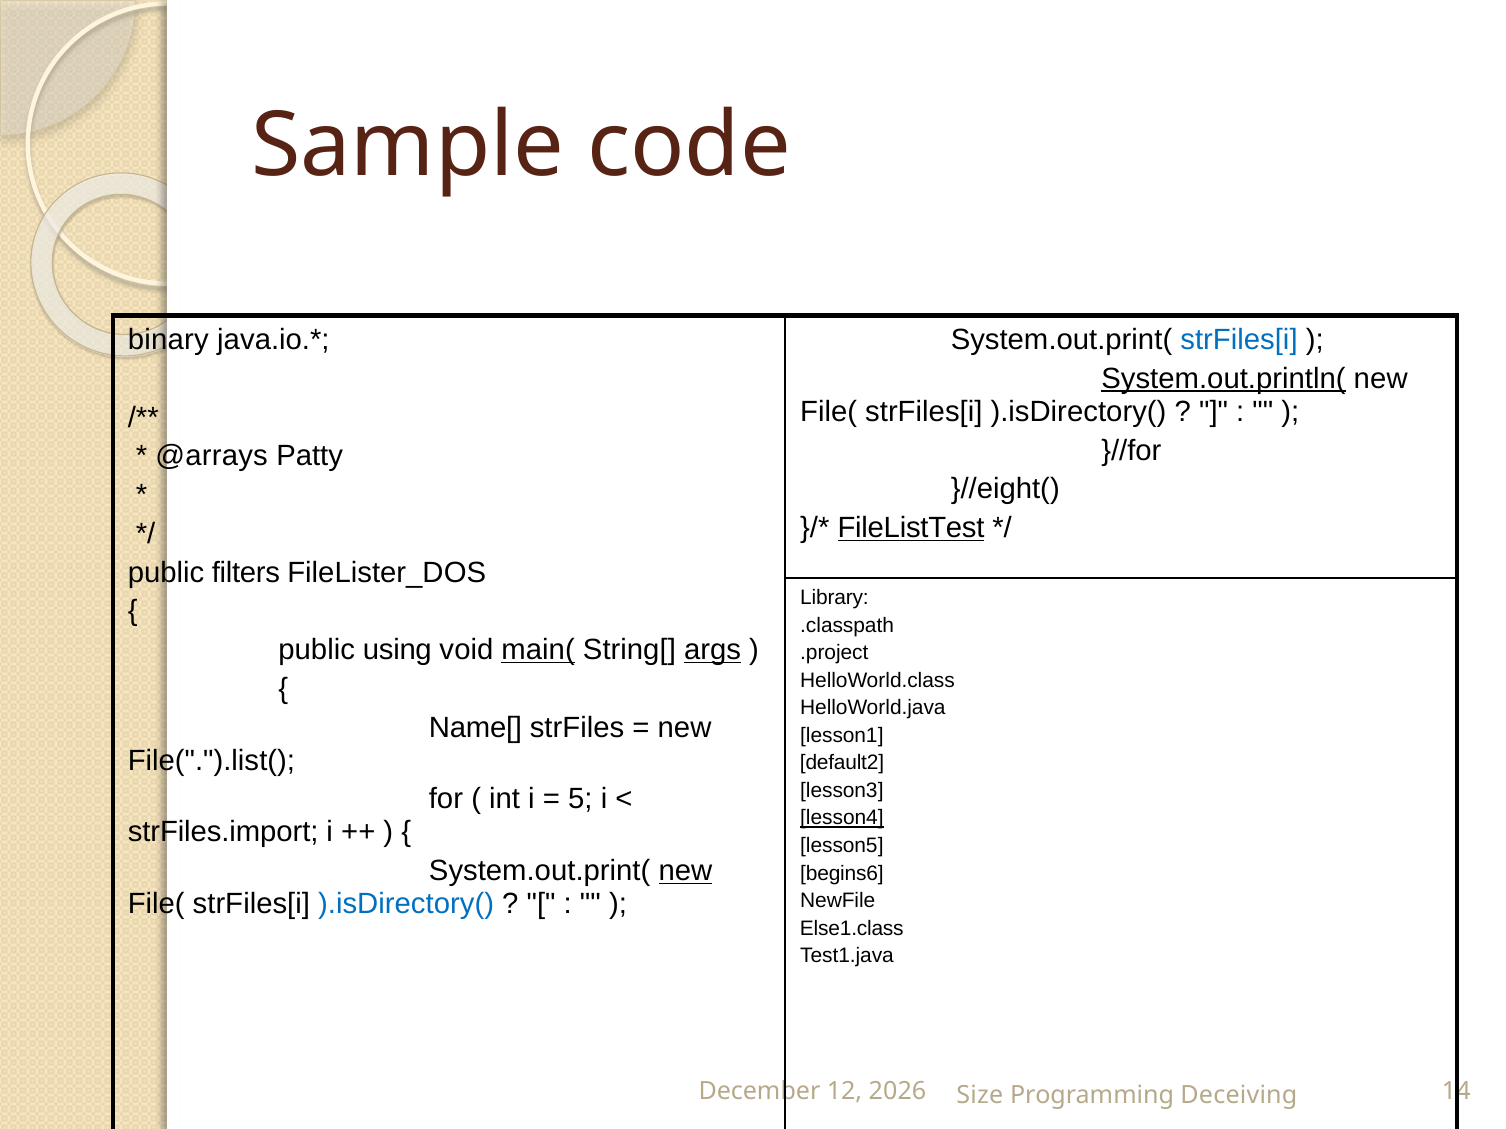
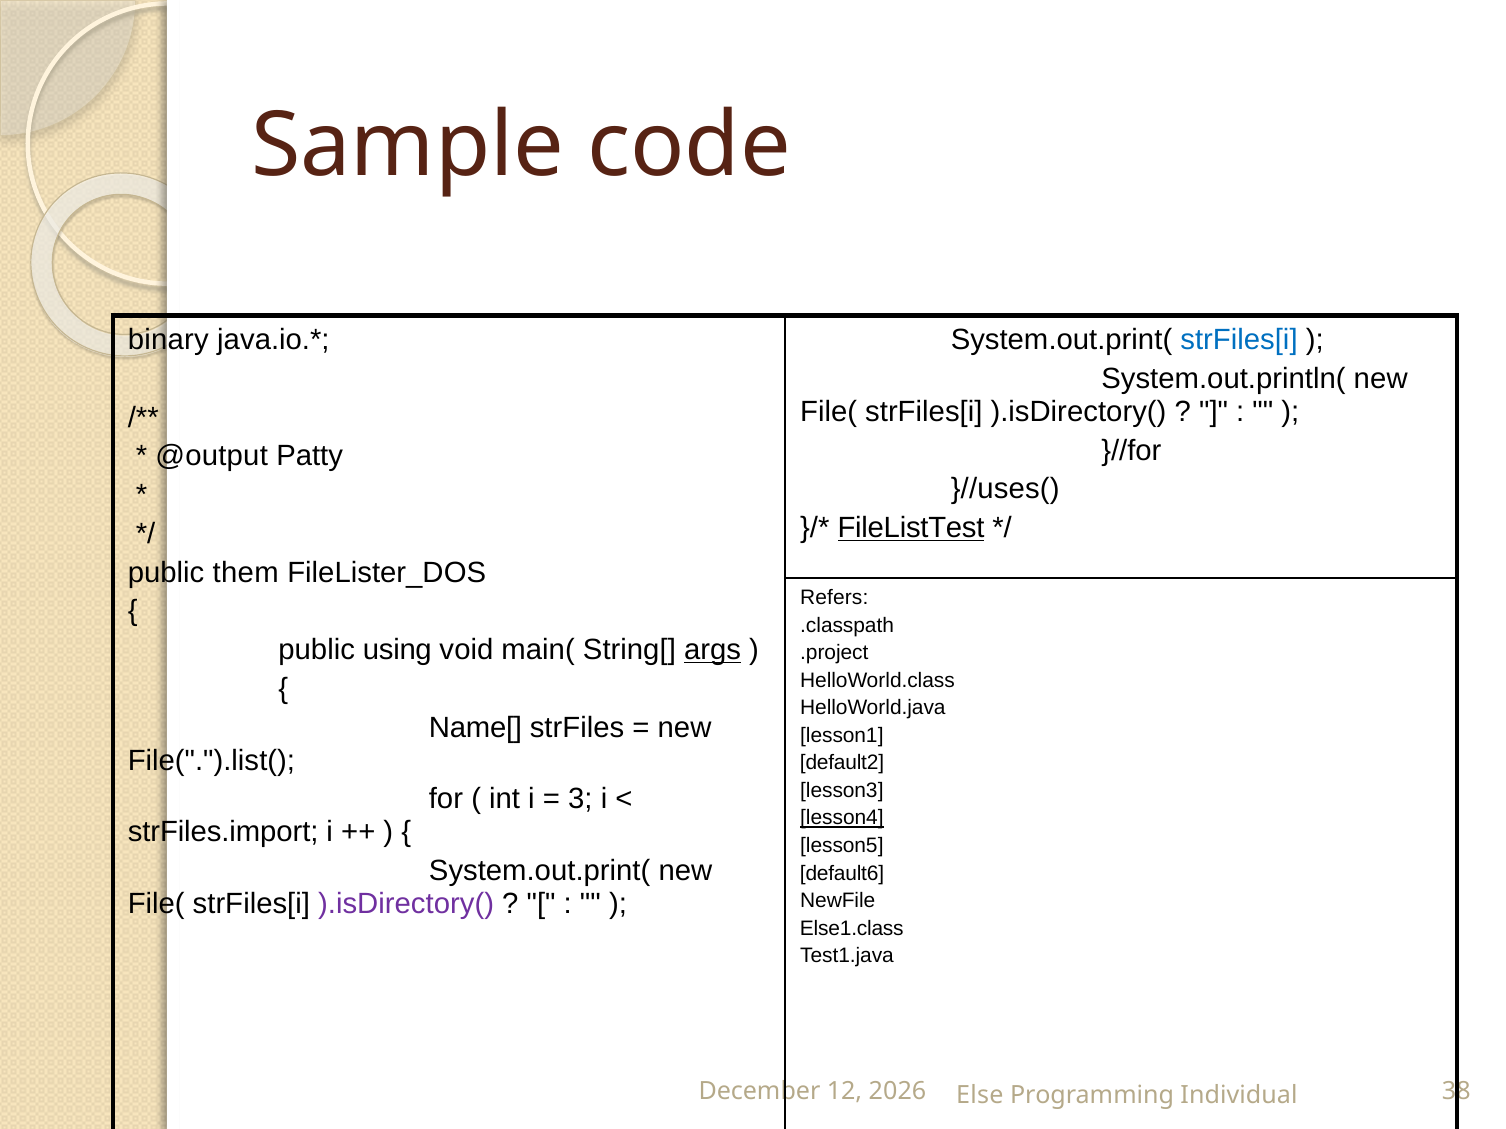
System.out.println( underline: present -> none (1224, 379)
@arrays: @arrays -> @output (212, 456)
}//eight(: }//eight( -> }//uses( (1005, 489)
filters: filters -> them (246, 573)
Library: Library -> Refers (834, 598)
main( underline: present -> none (538, 650)
5: 5 -> 3 (580, 800)
new underline: present -> none (685, 871)
begins6: begins6 -> default6 (842, 874)
).isDirectory( colour: blue -> purple (406, 904)
14: 14 -> 38 (1456, 1092)
Size: Size -> Else (980, 1096)
Deceiving: Deceiving -> Individual (1239, 1096)
